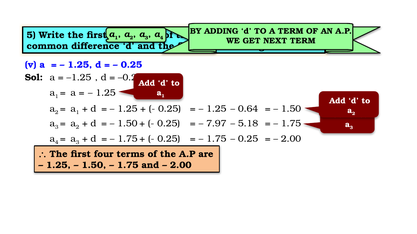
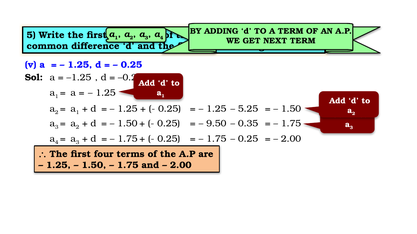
0.64: 0.64 -> 5.25 (248, 109)
7.97: 7.97 -> 9.50 (216, 124)
5.18: 5.18 -> 0.35 (248, 124)
